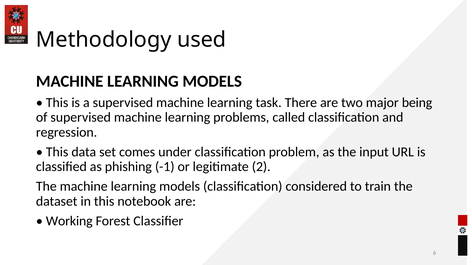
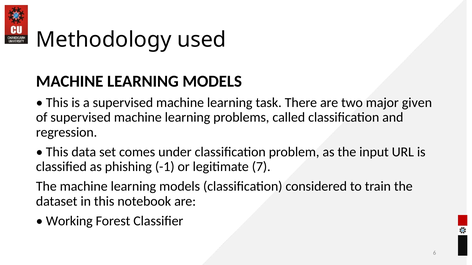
being: being -> given (417, 103)
2: 2 -> 7 (261, 167)
